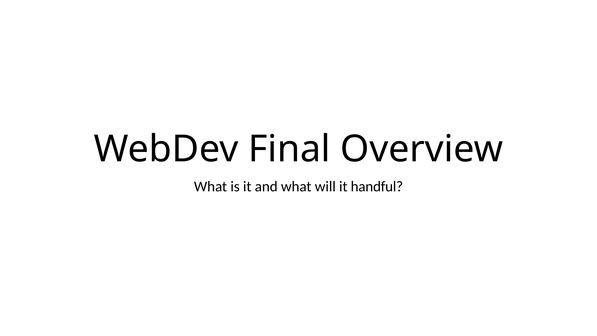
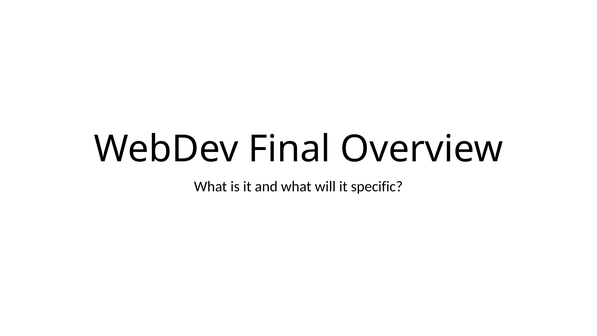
handful: handful -> specific (377, 187)
